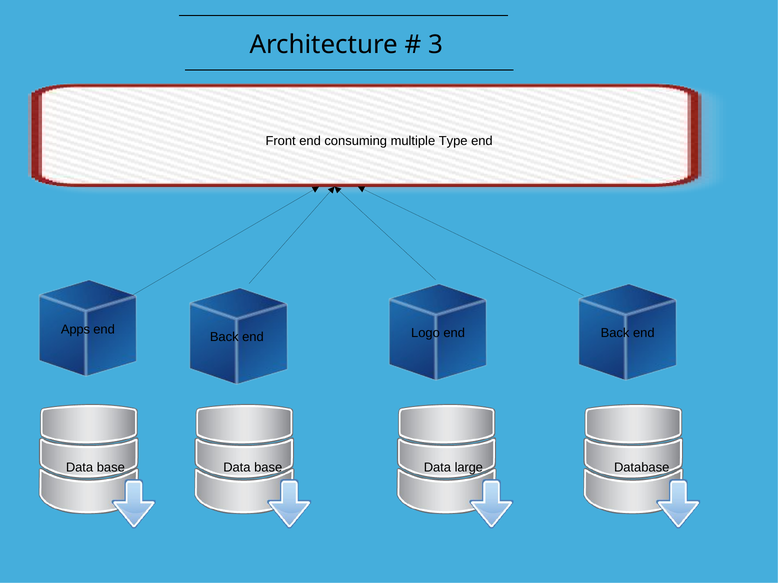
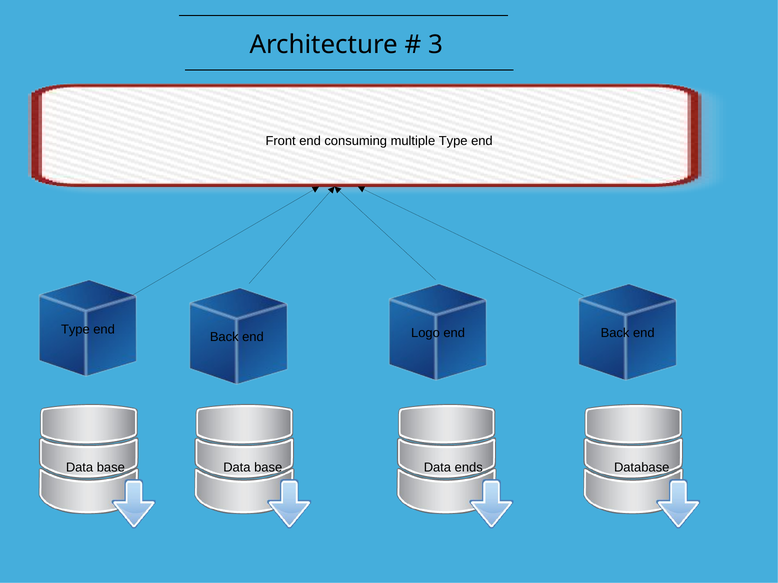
Apps: Apps -> Type (75, 330)
large: large -> ends (469, 468)
